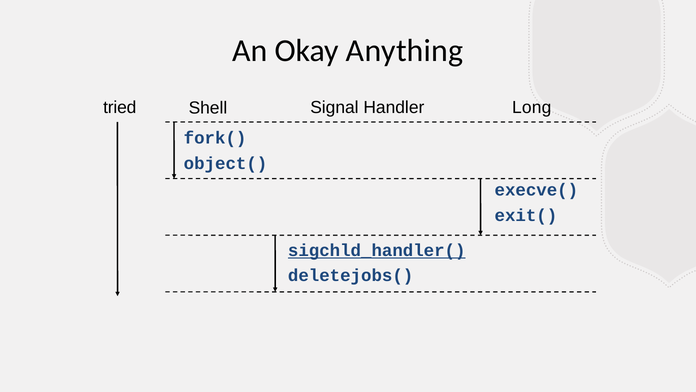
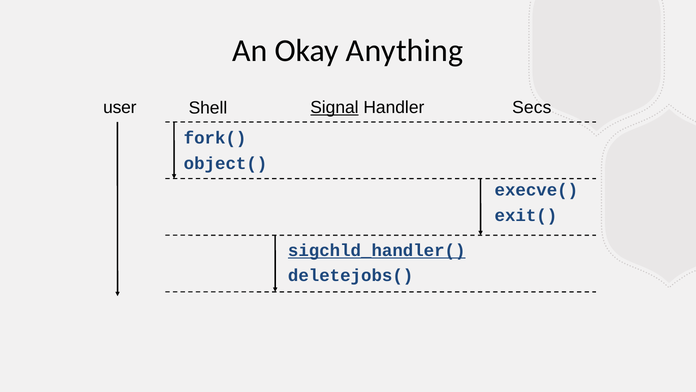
tried: tried -> user (120, 107)
Signal underline: none -> present (334, 107)
Long: Long -> Secs (532, 107)
